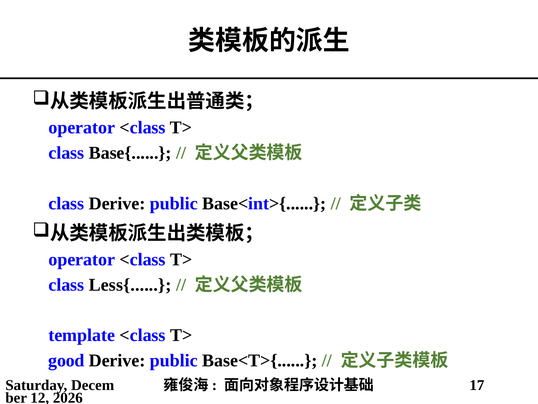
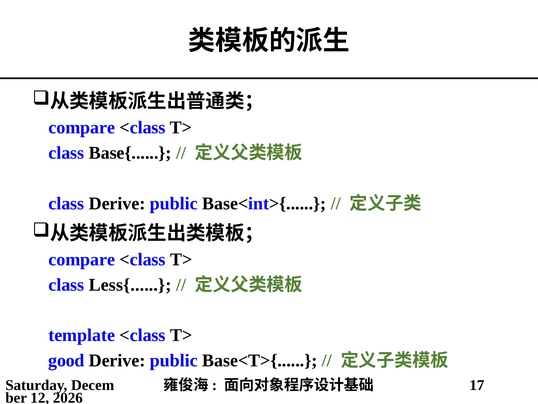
operator: operator -> compare (82, 127)
operator: operator -> compare (82, 259)
